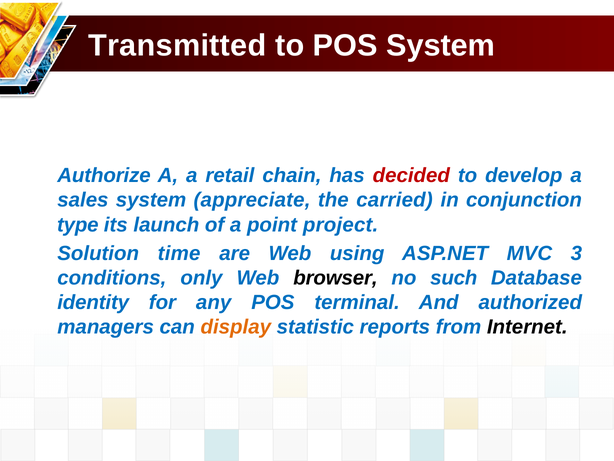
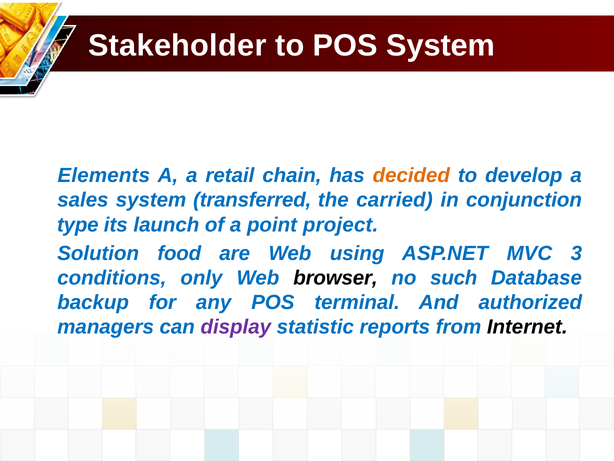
Transmitted: Transmitted -> Stakeholder (177, 46)
Authorize: Authorize -> Elements (104, 175)
decided colour: red -> orange (411, 175)
appreciate: appreciate -> transferred (252, 200)
time: time -> food (179, 253)
identity: identity -> backup (93, 302)
display colour: orange -> purple (236, 327)
